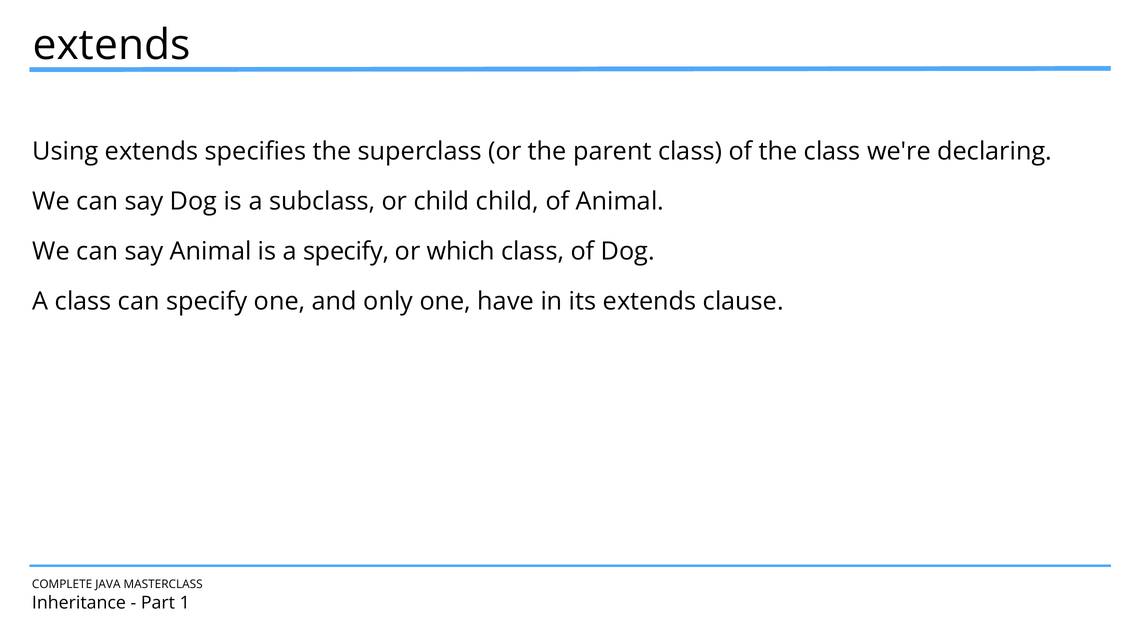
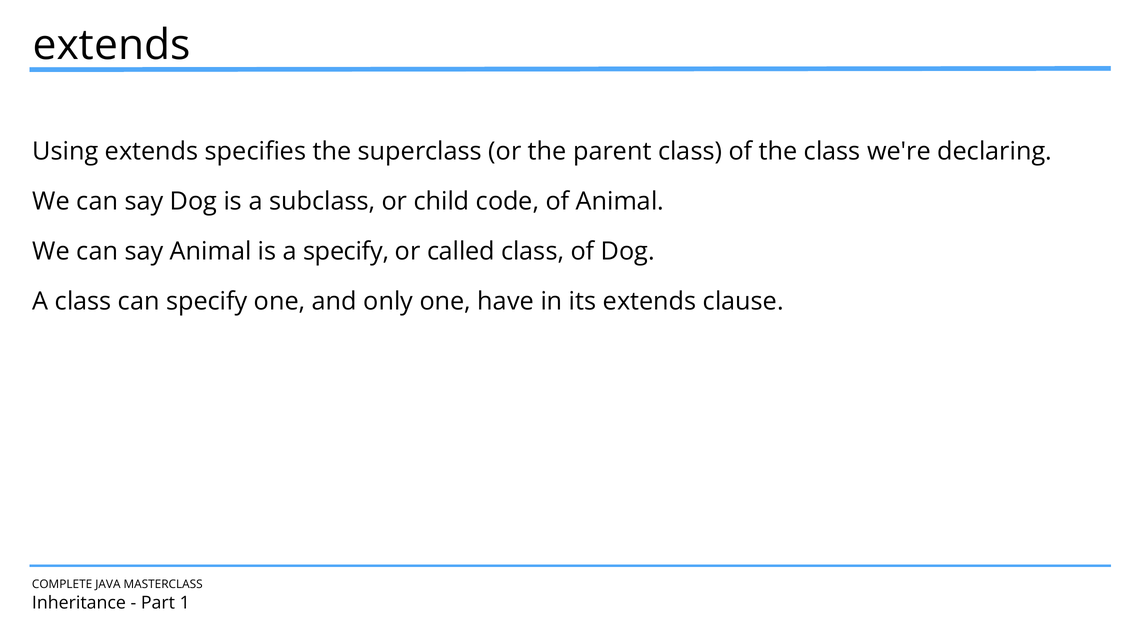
child child: child -> code (508, 202)
which: which -> called (461, 252)
